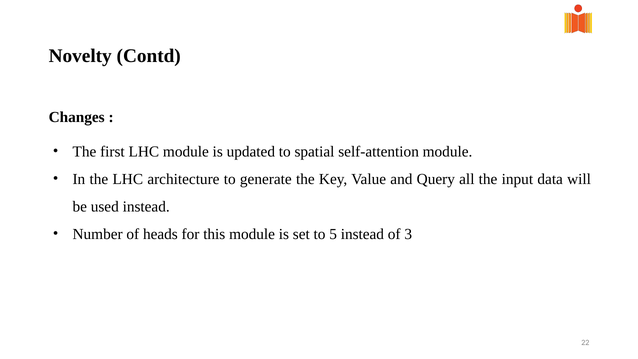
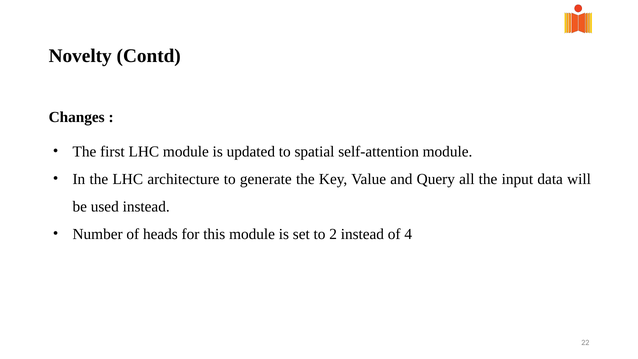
5: 5 -> 2 (333, 234)
3: 3 -> 4 (408, 234)
